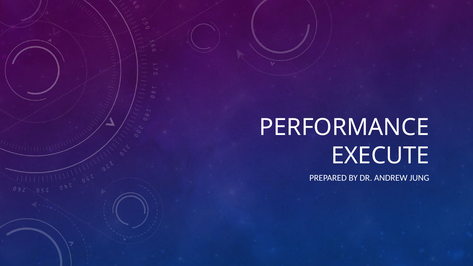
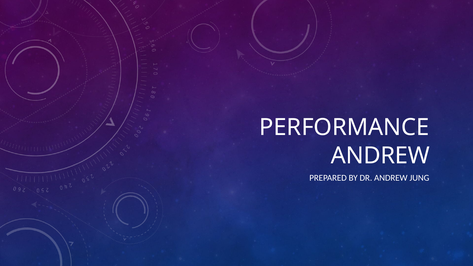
EXECUTE: EXECUTE -> ANDREW (380, 156)
